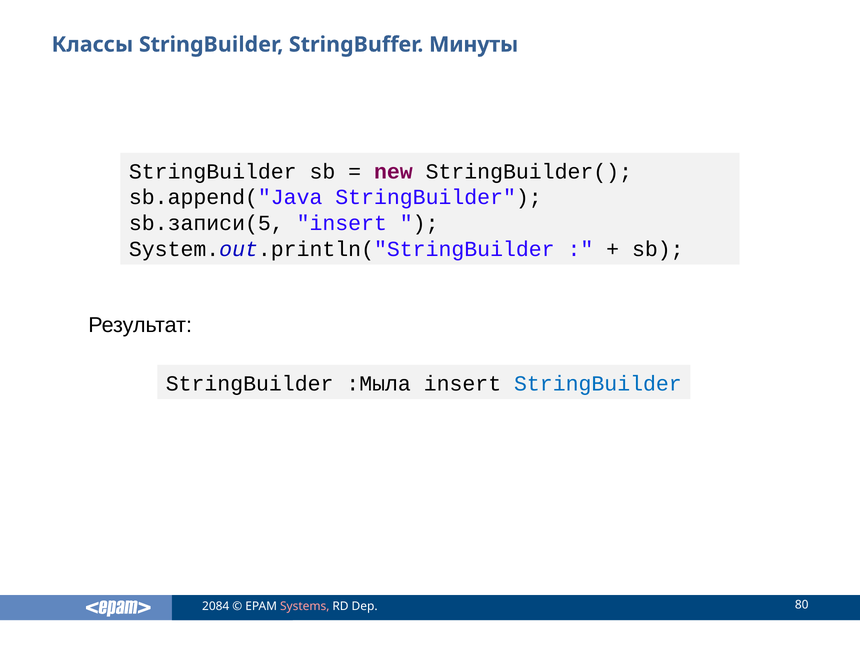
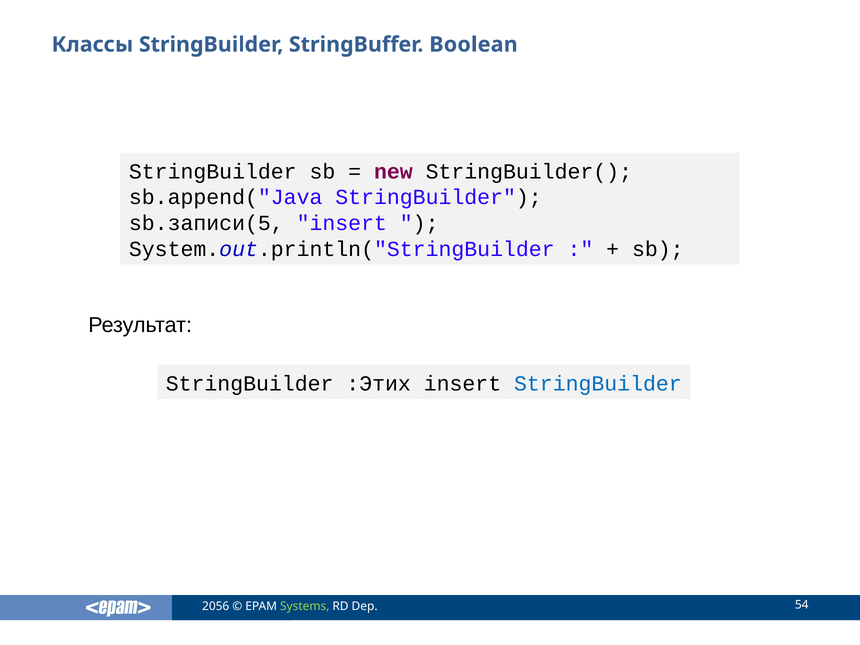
Минуты: Минуты -> Boolean (473, 45)
:Мыла: :Мыла -> :Этих (379, 383)
2084: 2084 -> 2056 (216, 606)
Systems colour: pink -> light green (305, 606)
80: 80 -> 54 (802, 605)
